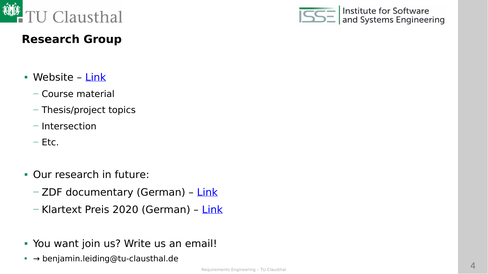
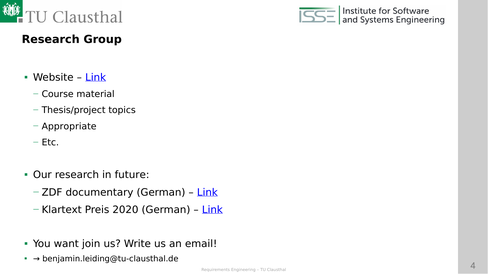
Intersection: Intersection -> Appropriate (69, 127)
